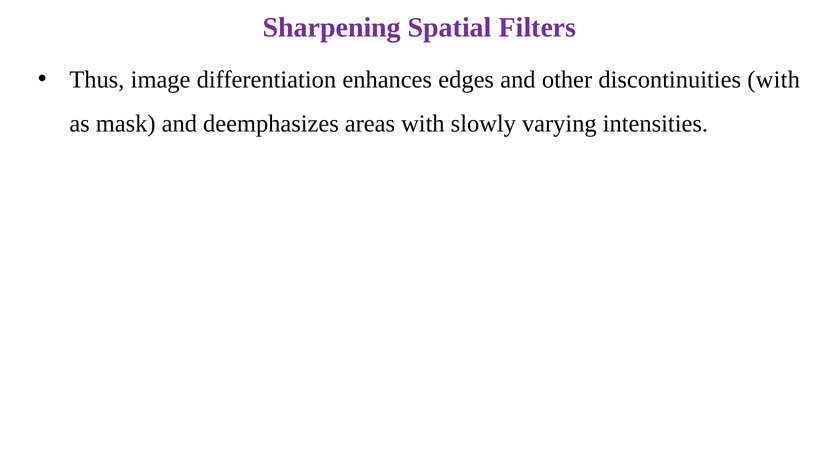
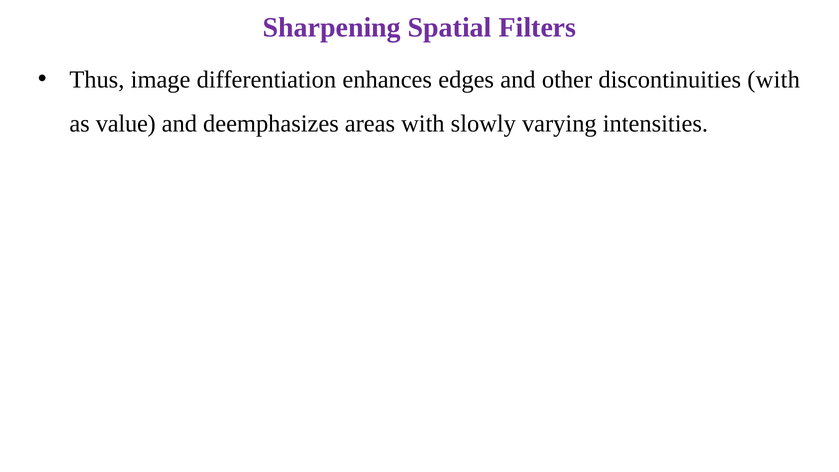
mask: mask -> value (126, 124)
